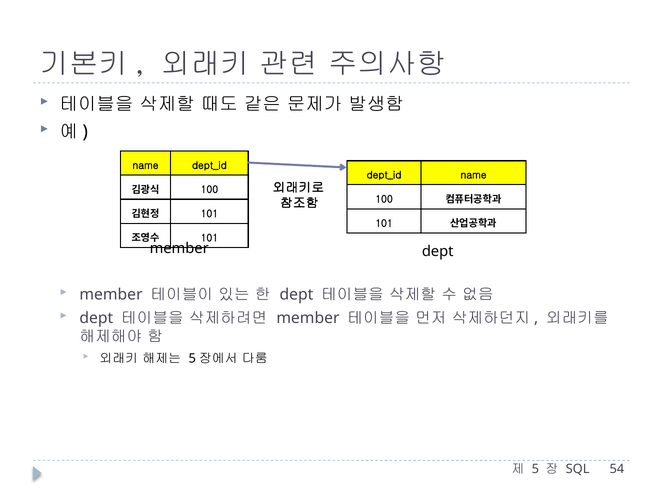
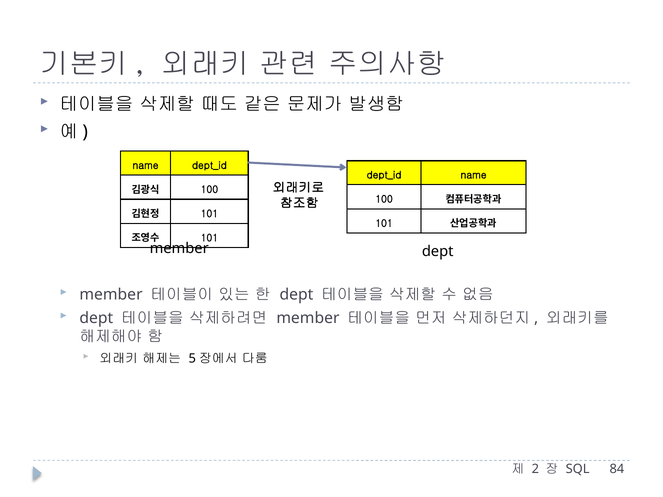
5: 5 -> 2 (535, 469)
54: 54 -> 84 (617, 469)
